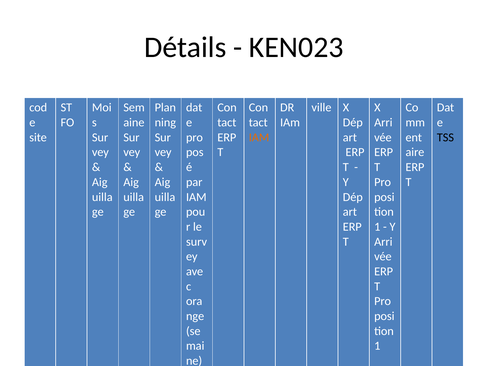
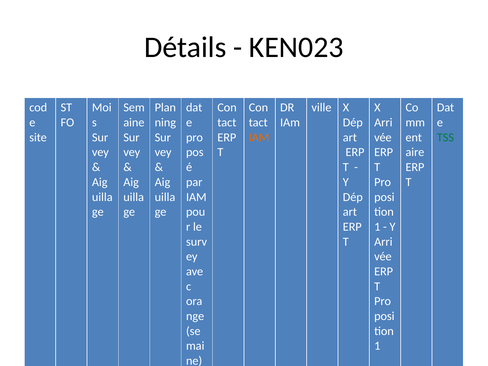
TSS colour: black -> green (445, 137)
